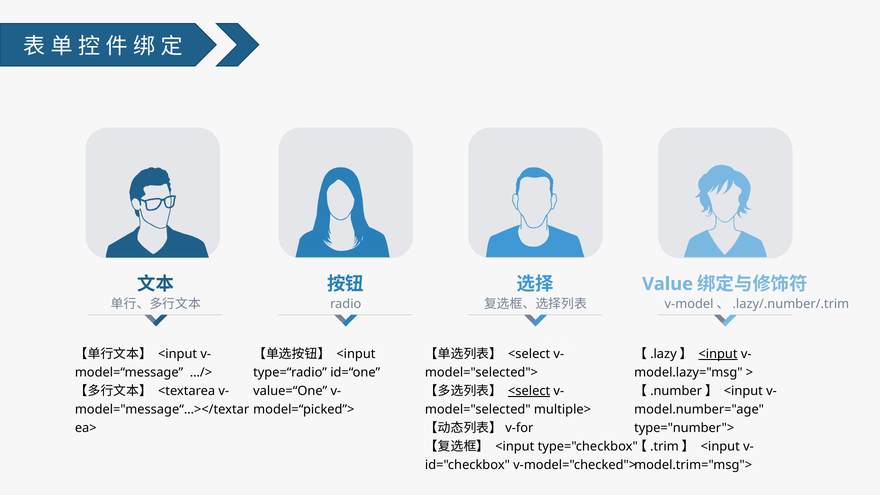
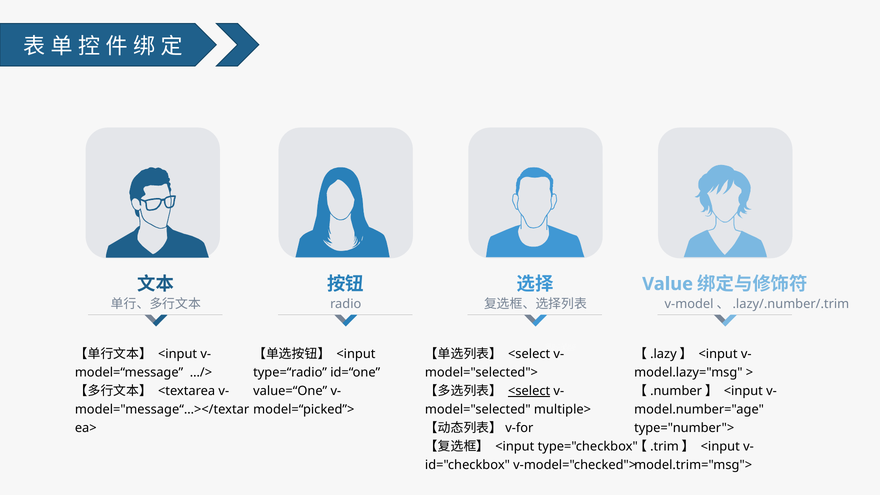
<input underline: present -> none (718, 354)
